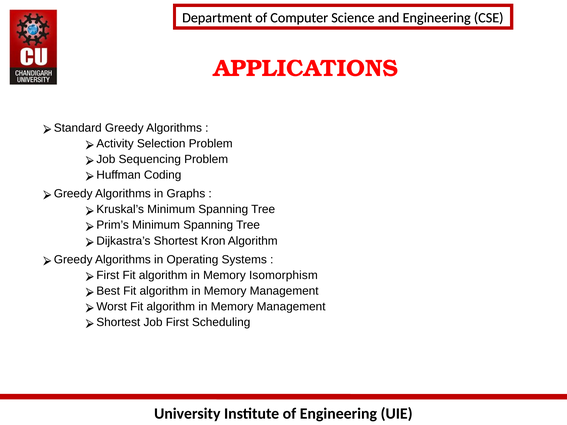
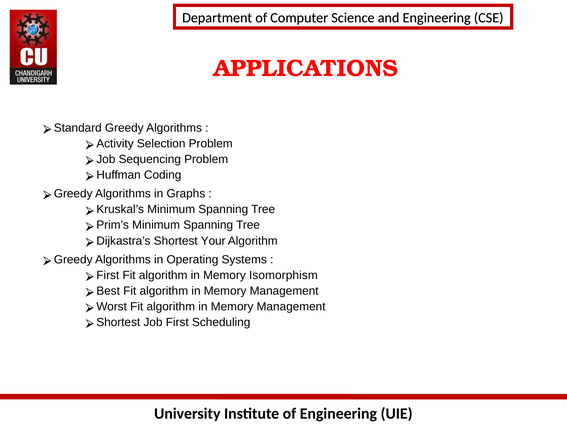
Kron: Kron -> Your (213, 241)
